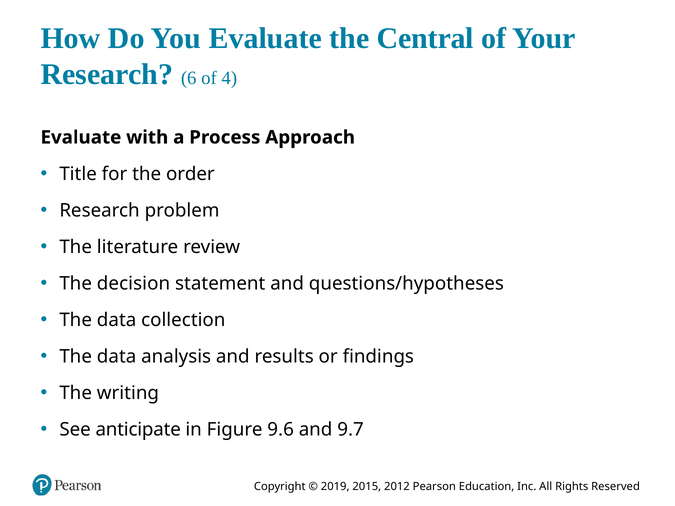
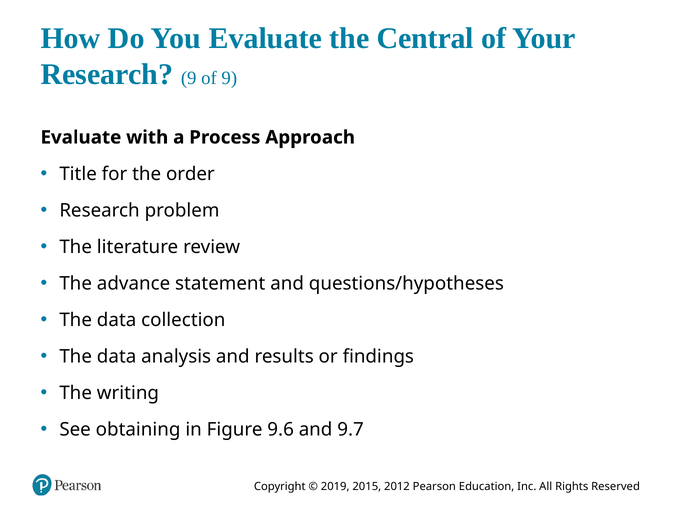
Research 6: 6 -> 9 (189, 78)
of 4: 4 -> 9 (229, 78)
decision: decision -> advance (134, 284)
anticipate: anticipate -> obtaining (138, 430)
